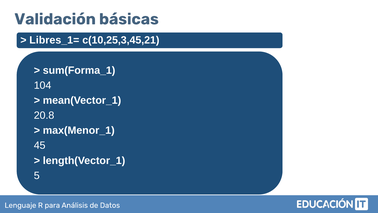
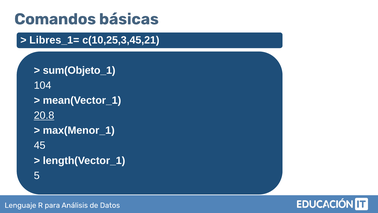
Validación: Validación -> Comandos (55, 19)
sum(Forma_1: sum(Forma_1 -> sum(Objeto_1 (79, 70)
20.8 underline: none -> present (44, 115)
